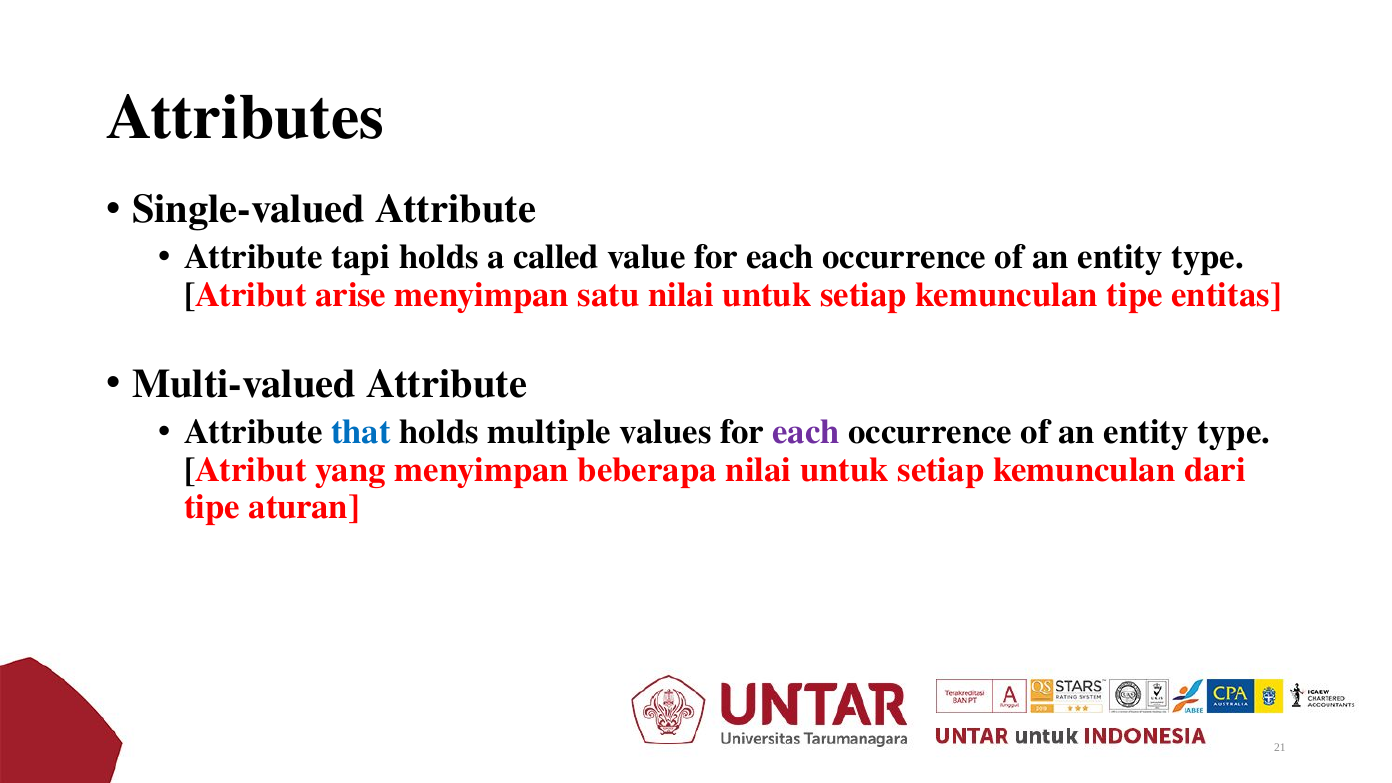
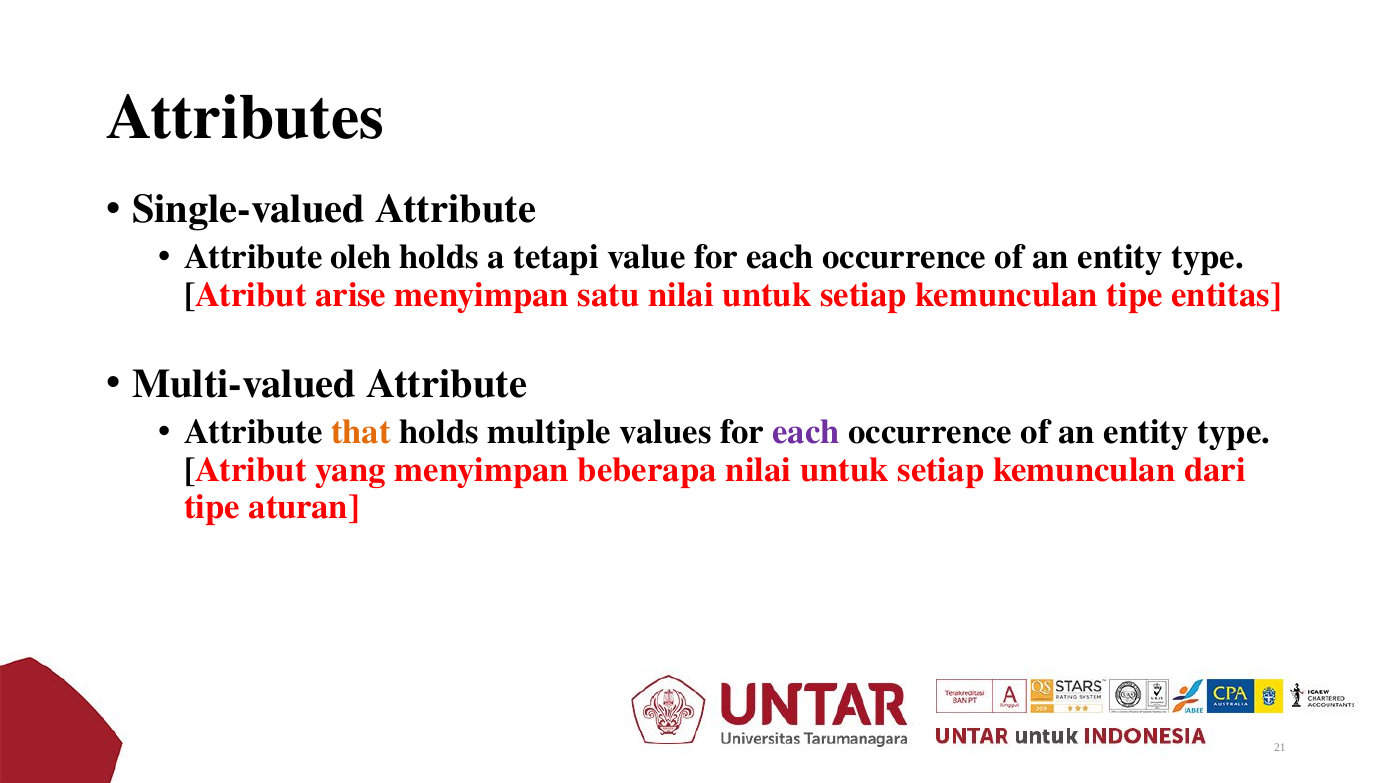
tapi: tapi -> oleh (361, 257)
called: called -> tetapi (556, 257)
that colour: blue -> orange (361, 432)
